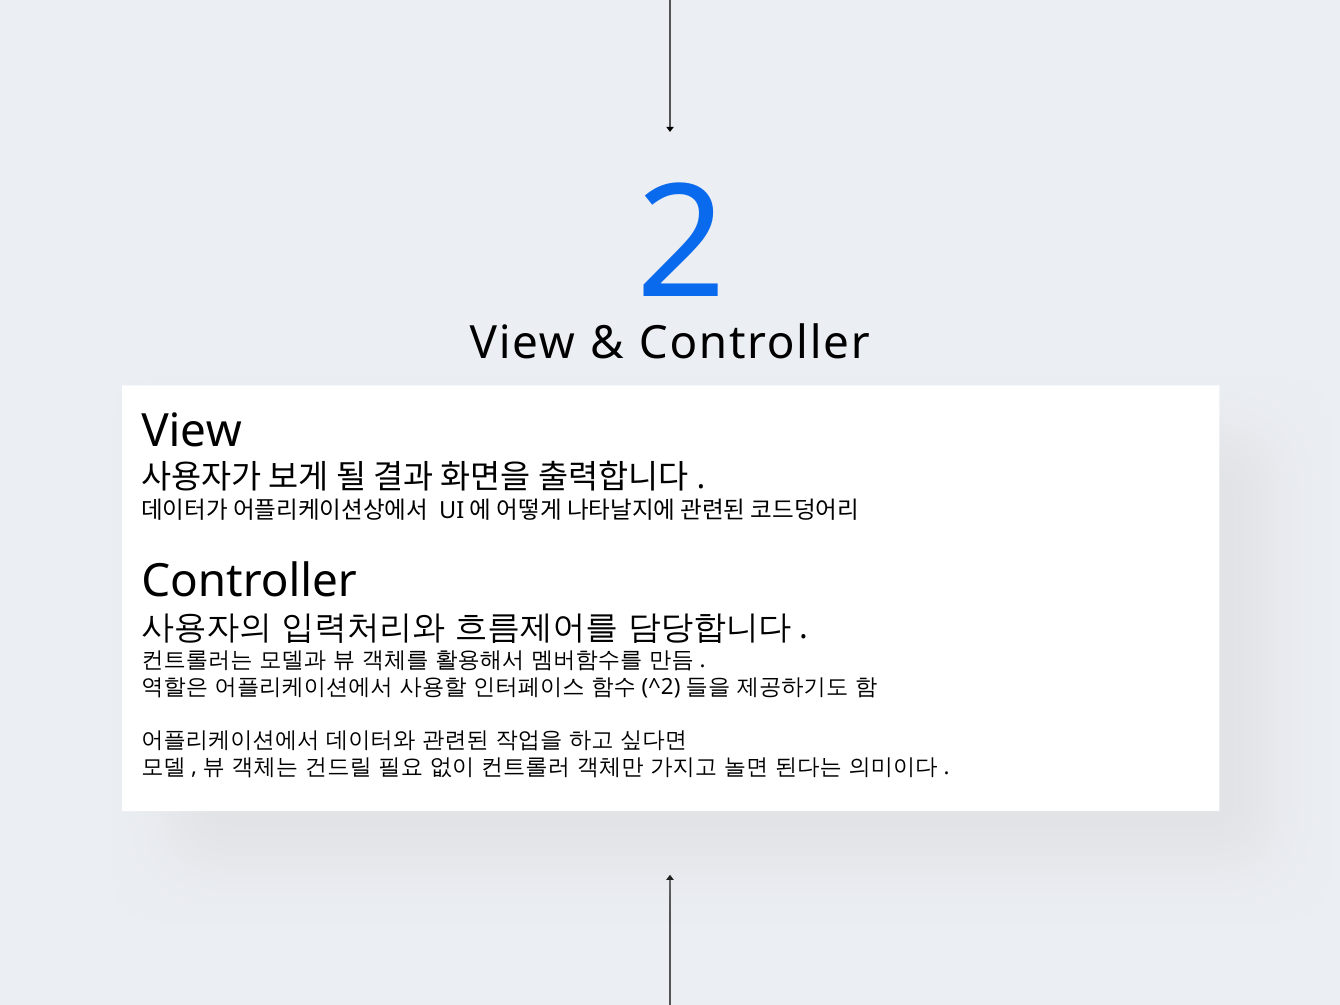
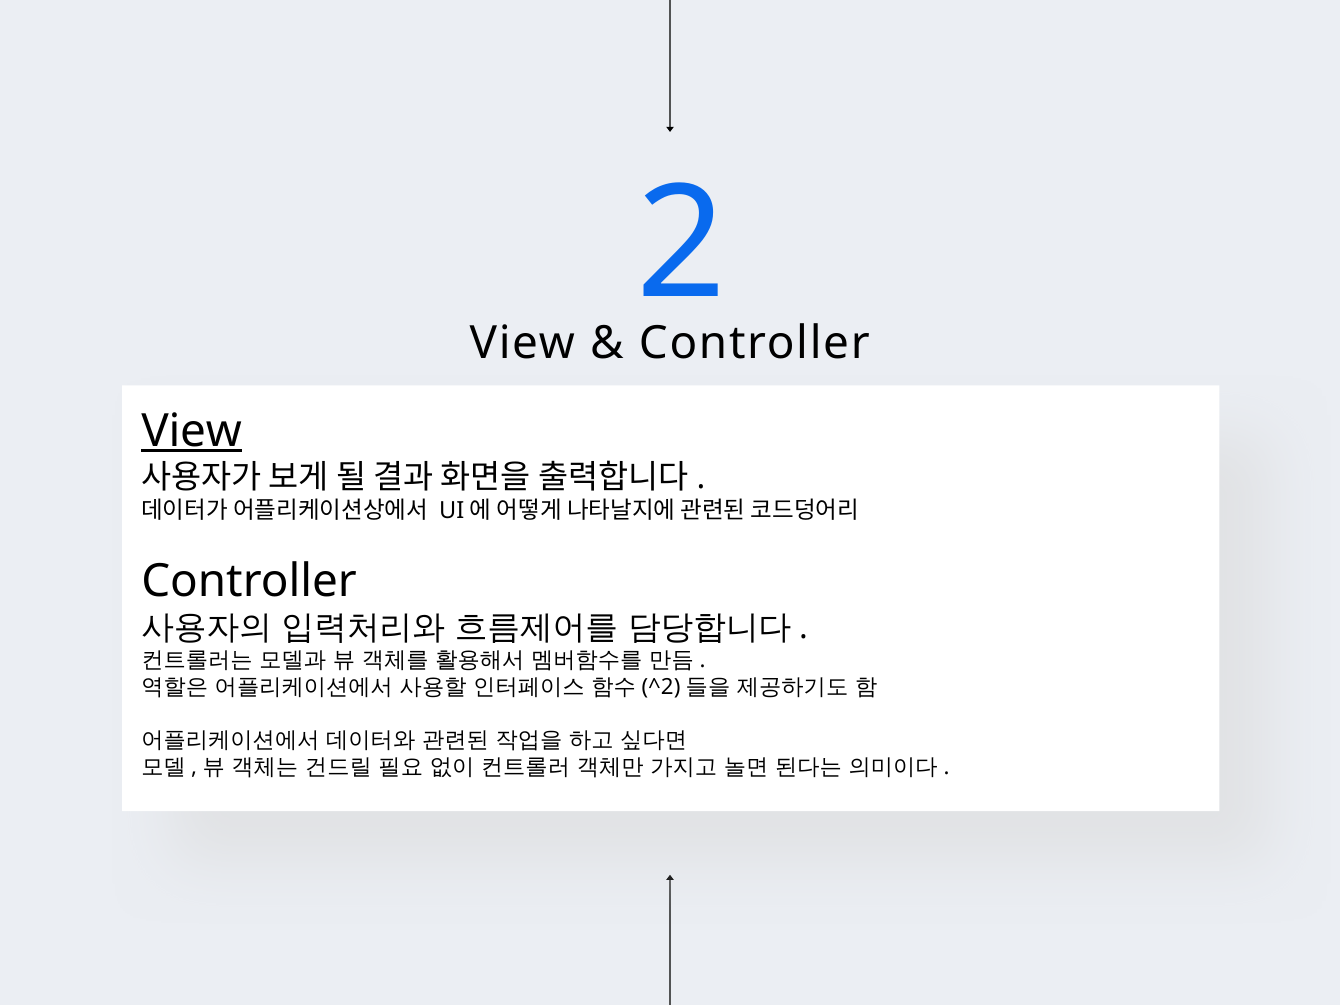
View underline: none -> present (192, 431)
